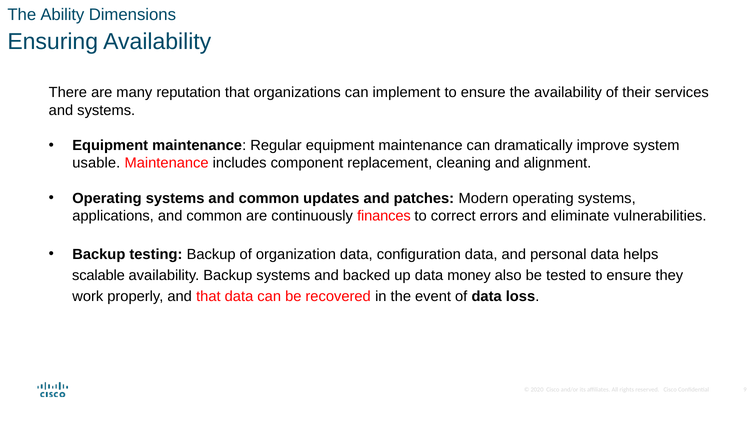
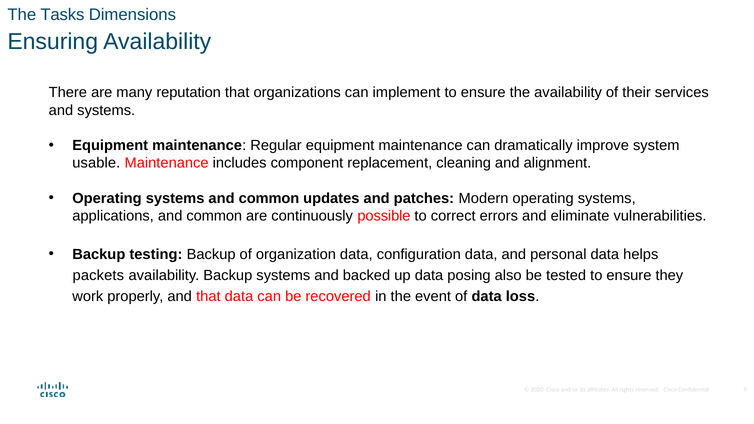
Ability: Ability -> Tasks (62, 15)
finances: finances -> possible (384, 216)
scalable: scalable -> packets (98, 275)
money: money -> posing (469, 275)
